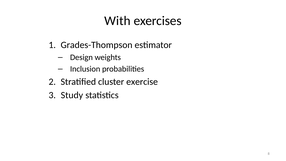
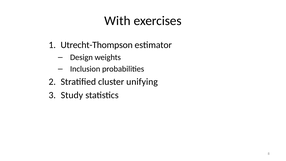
Grades-Thompson: Grades-Thompson -> Utrecht-Thompson (97, 45)
exercise: exercise -> unifying (142, 82)
